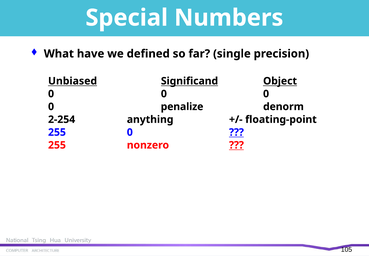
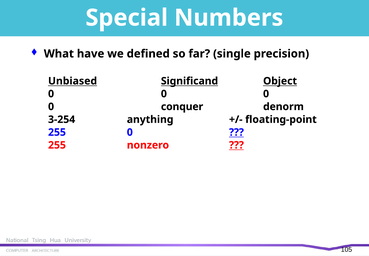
penalize: penalize -> conquer (182, 106)
2-254: 2-254 -> 3-254 (62, 119)
